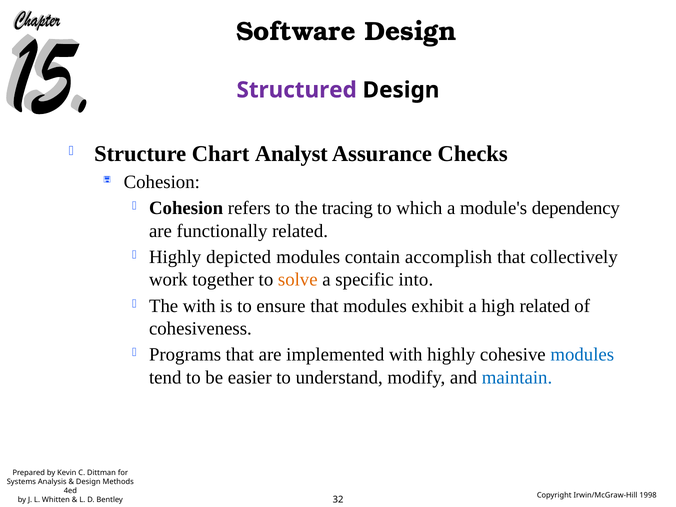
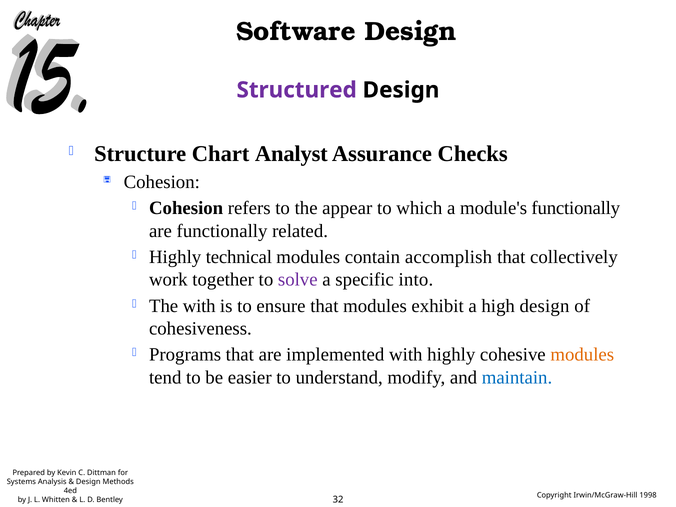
tracing: tracing -> appear (347, 208)
module's dependency: dependency -> functionally (576, 208)
depicted: depicted -> technical (239, 257)
solve colour: orange -> purple (298, 280)
high related: related -> design (545, 306)
modules colour: blue -> orange (582, 355)
